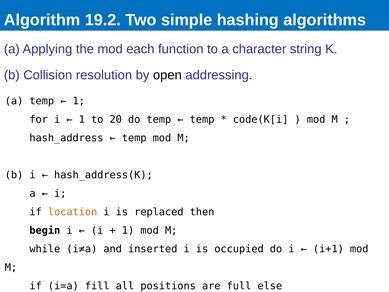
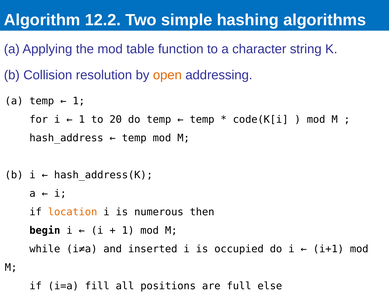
19.2: 19.2 -> 12.2 (103, 20)
each: each -> table (140, 49)
open colour: black -> orange (167, 75)
replaced: replaced -> numerous (159, 212)
